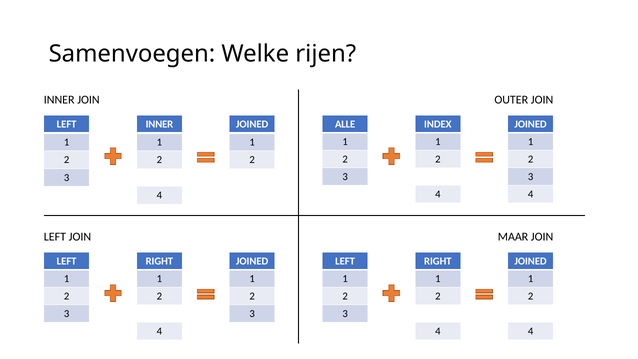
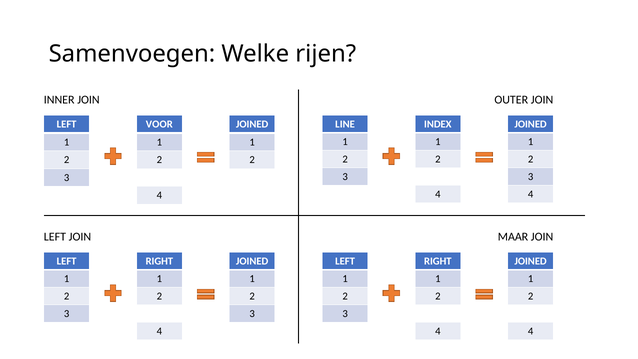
INNER: INNER -> VOOR (159, 124)
ALLE: ALLE -> LINE (345, 124)
